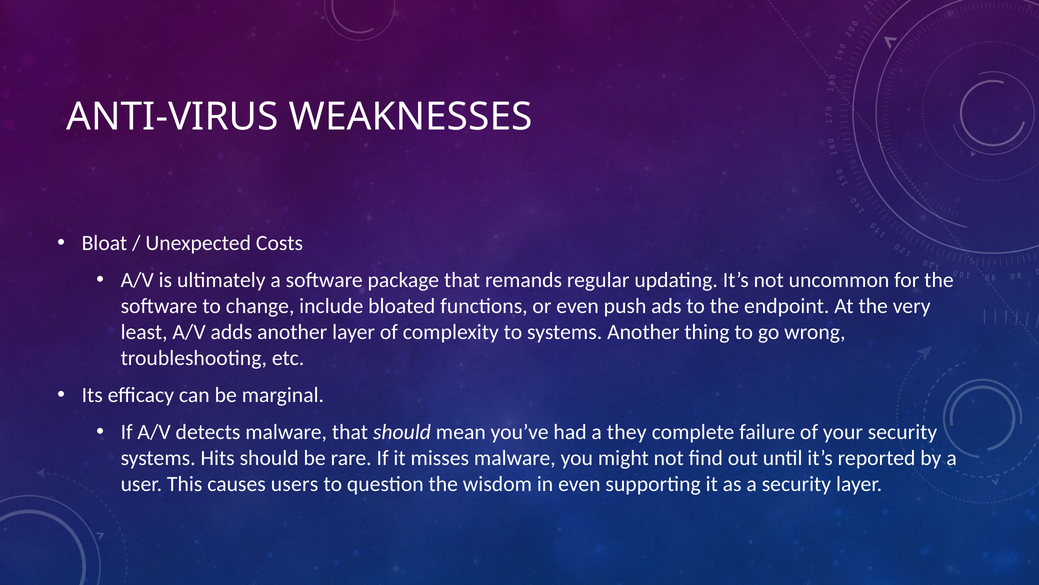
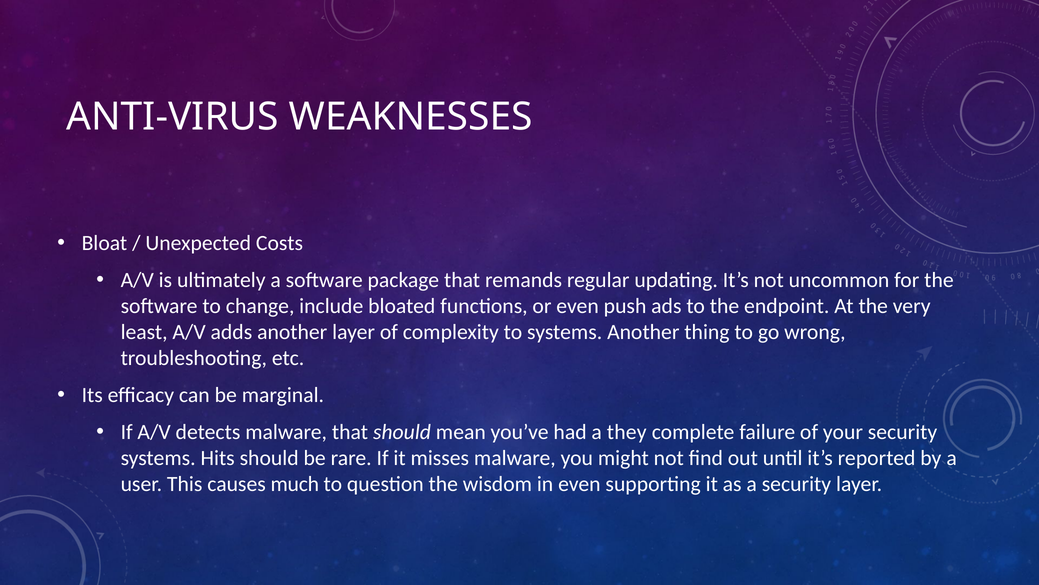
users: users -> much (295, 484)
